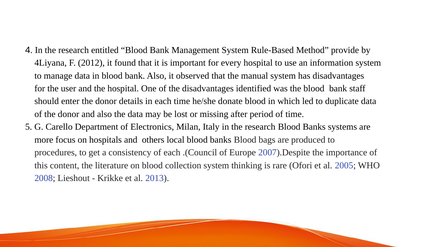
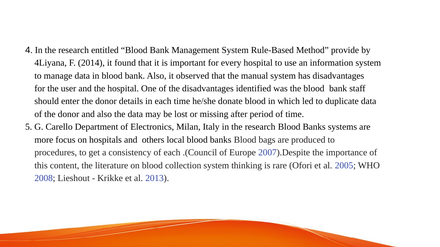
2012: 2012 -> 2014 (91, 63)
